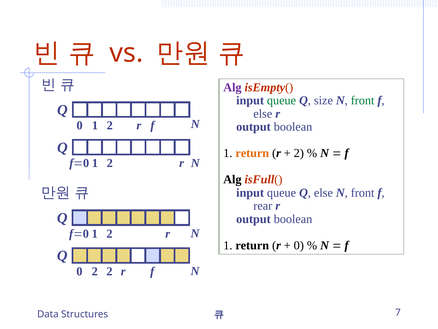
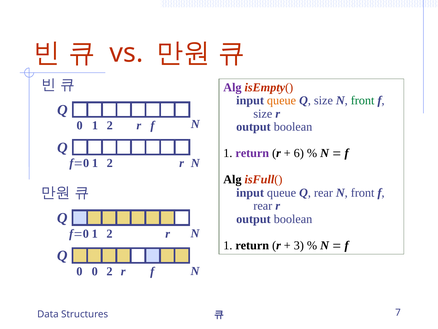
queue colour: green -> orange (282, 100)
else: else -> size (263, 114)
return colour: orange -> purple (252, 153)
2: 2 -> 6 (299, 153)
Q else: else -> rear (323, 192)
0: 0 -> 3 (299, 245)
0 2: 2 -> 0 (95, 271)
